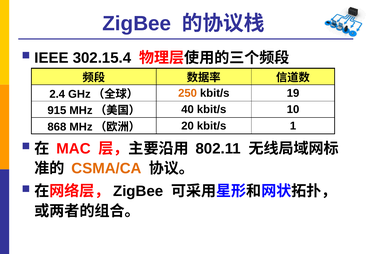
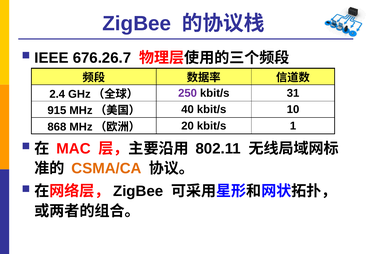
302.15.4: 302.15.4 -> 676.26.7 (102, 58)
250 colour: orange -> purple (188, 93)
19: 19 -> 31 (293, 93)
